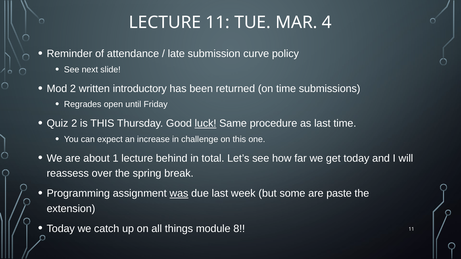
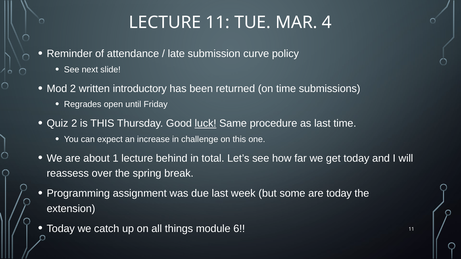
was underline: present -> none (179, 194)
are paste: paste -> today (339, 194)
8: 8 -> 6 (239, 229)
